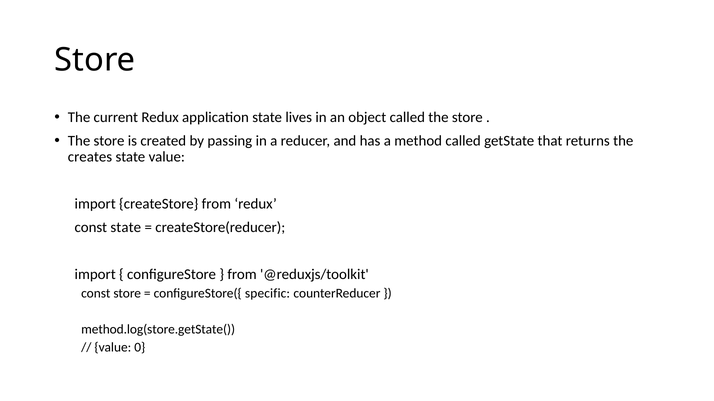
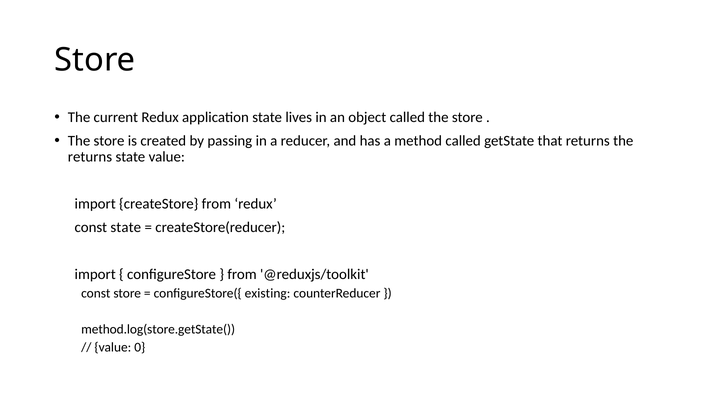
creates: creates -> returns (90, 157)
specific: specific -> existing (268, 294)
